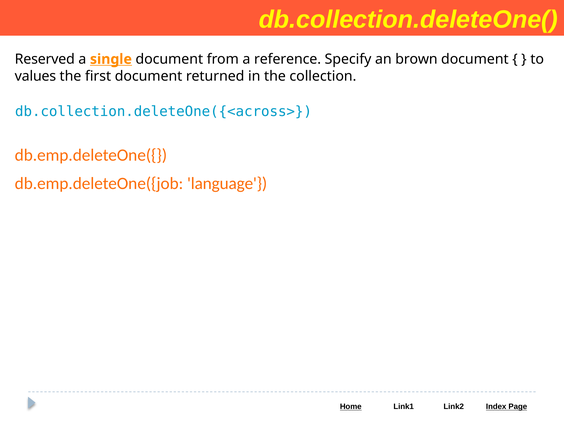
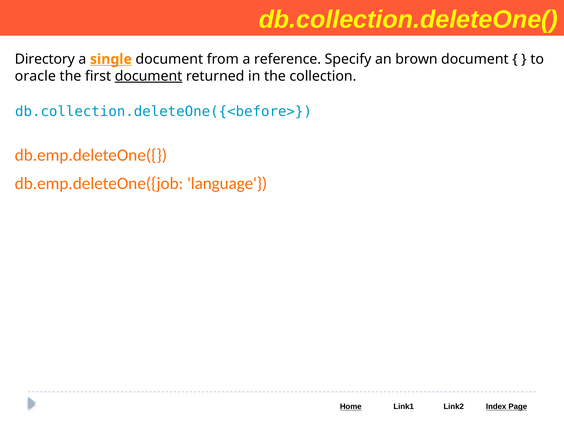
Reserved: Reserved -> Directory (45, 59)
values: values -> oracle (35, 76)
document underline: none -> present (149, 76)
db.collection.deleteOne({<across>: db.collection.deleteOne({<across> -> db.collection.deleteOne({<before> (164, 112)
